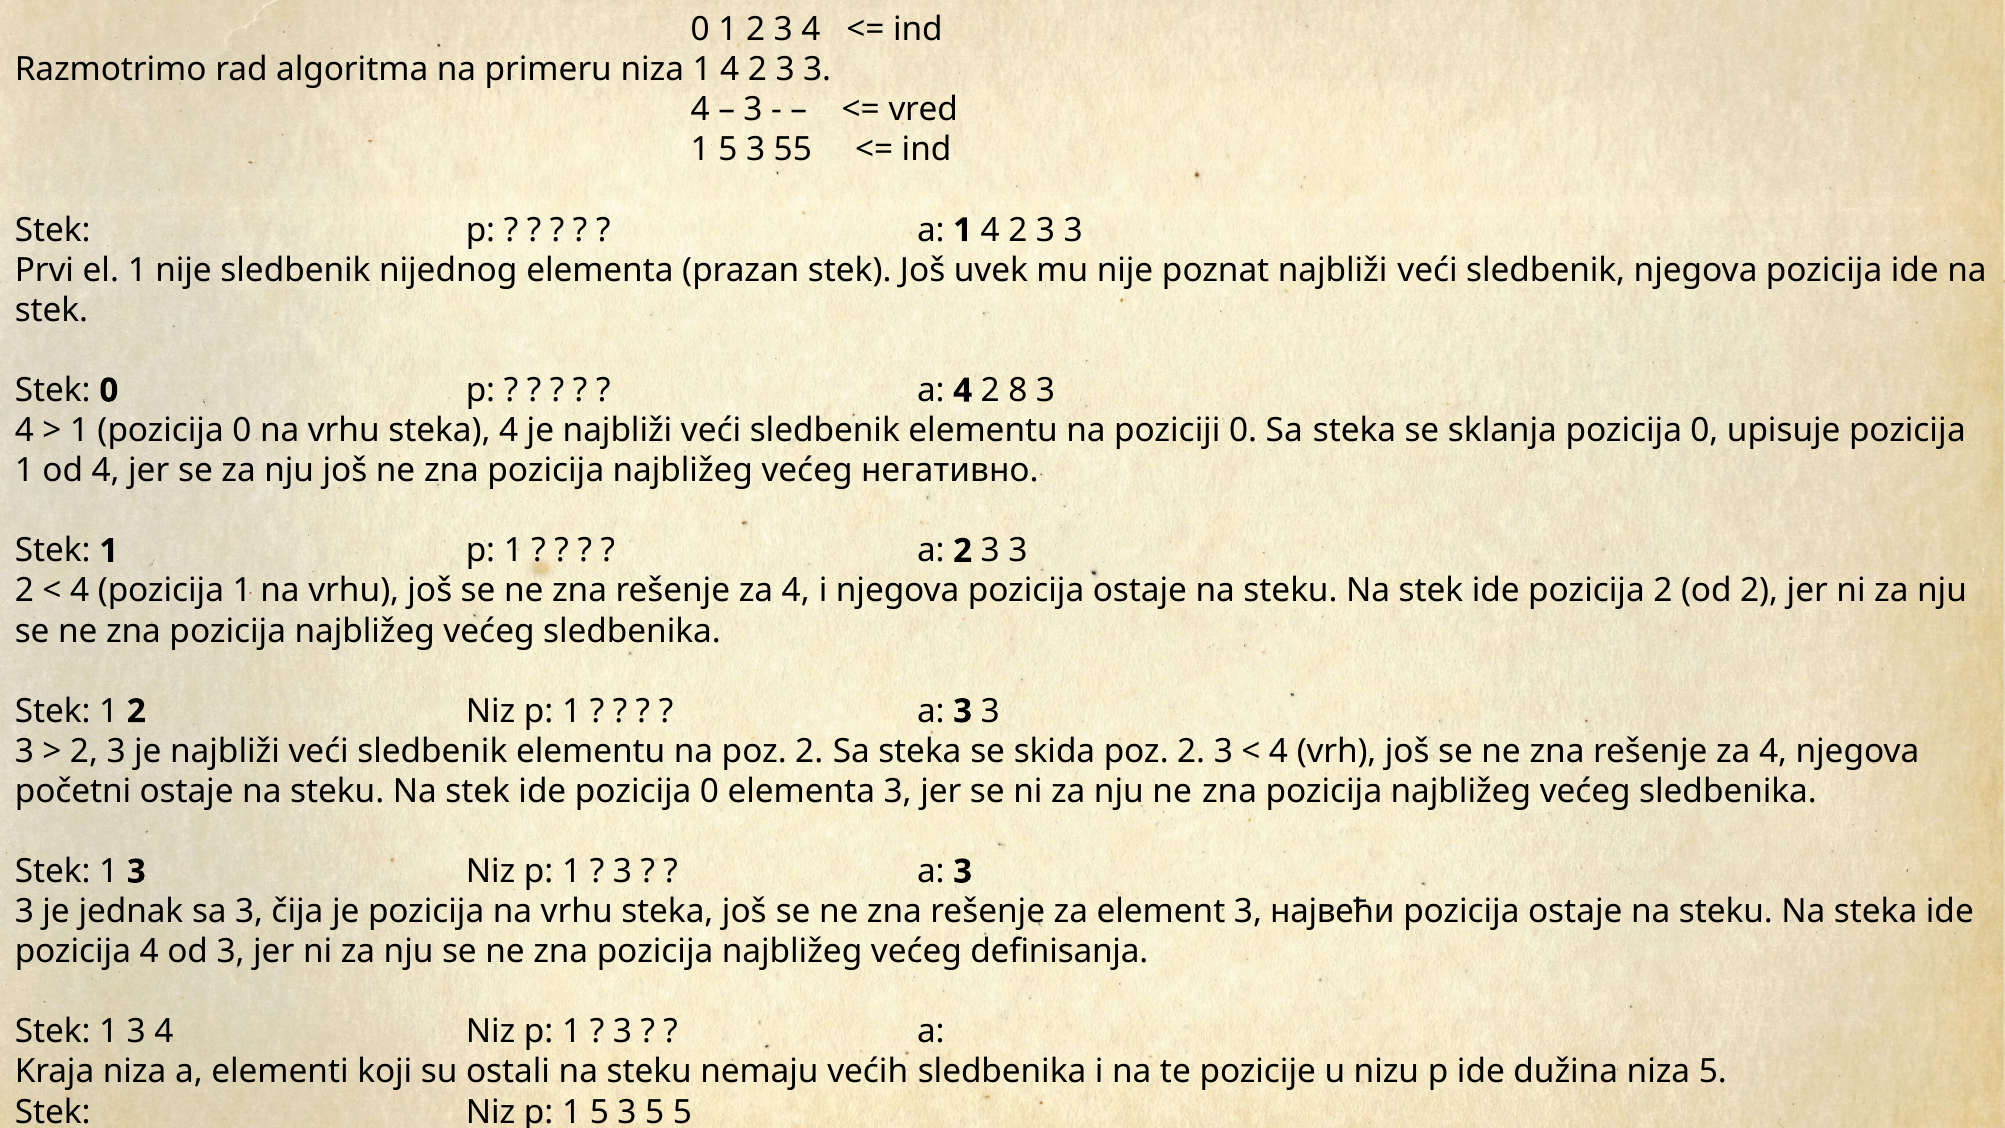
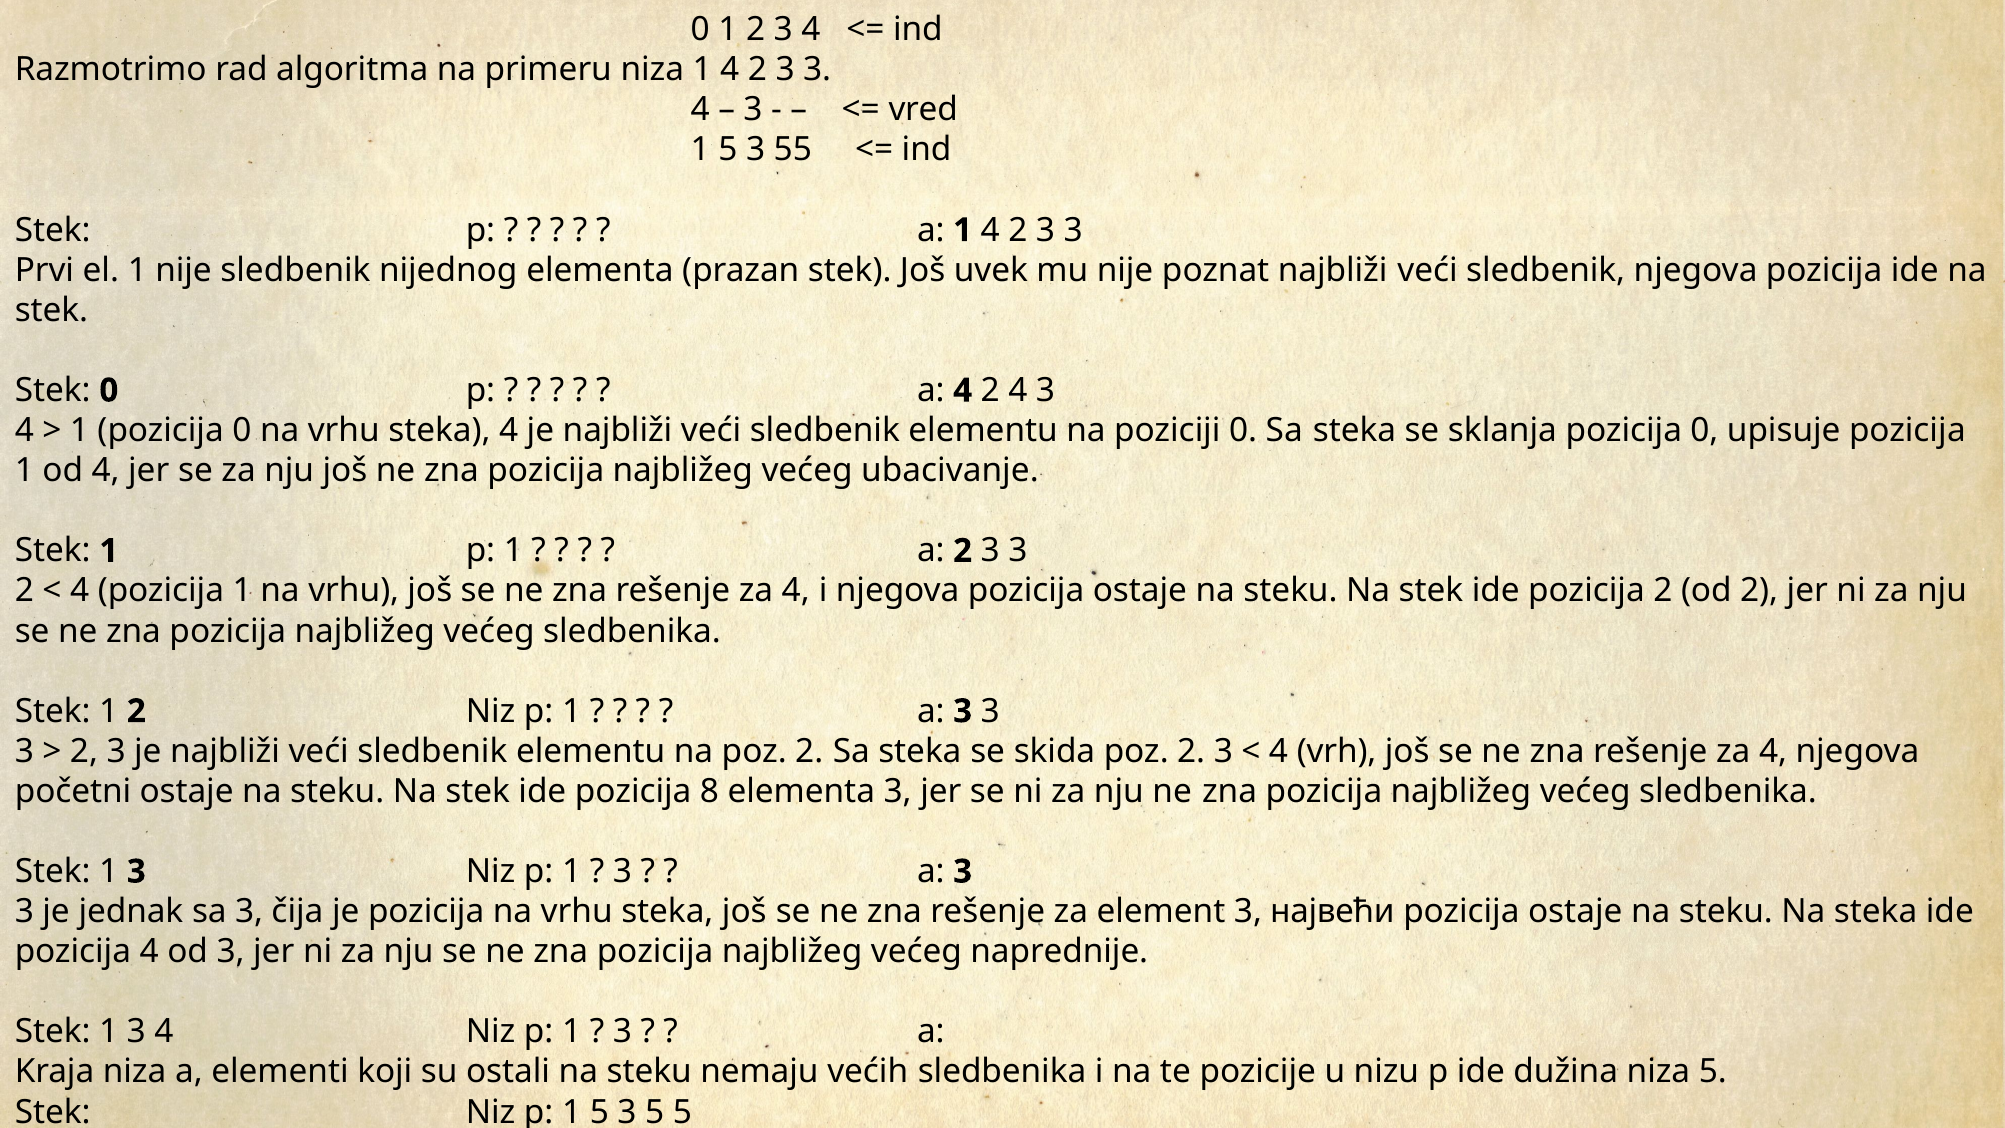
2 8: 8 -> 4 (1018, 390)
негативно: негативно -> ubacivanje (950, 471)
ide pozicija 0: 0 -> 8 (709, 791)
definisanja: definisanja -> naprednije (1059, 952)
